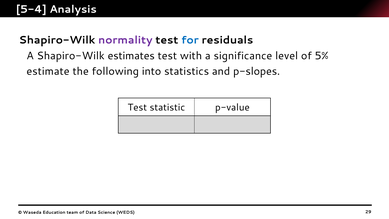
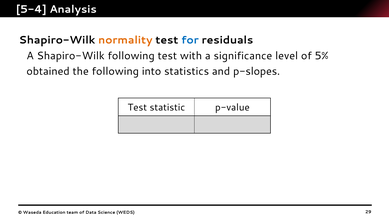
normality colour: purple -> orange (125, 40)
Shapiro-Wilk estimates: estimates -> following (131, 56)
estimate: estimate -> obtained (48, 71)
